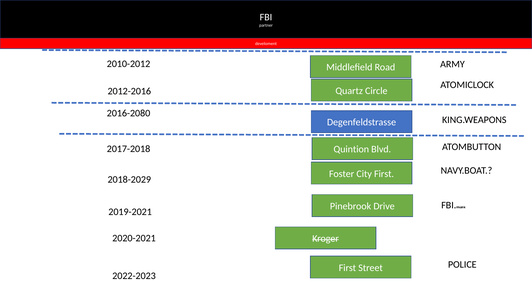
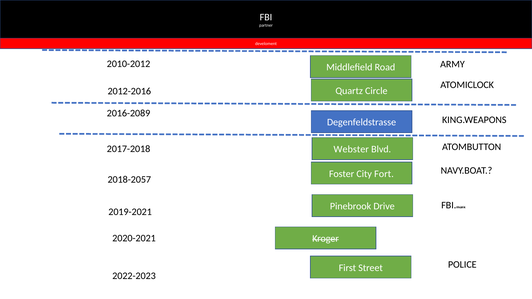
2016-2080: 2016-2080 -> 2016-2089 (129, 113)
Quintion: Quintion -> Webster (351, 149)
City First: First -> Fort (384, 174)
2018-2029: 2018-2029 -> 2018-2057 (129, 180)
